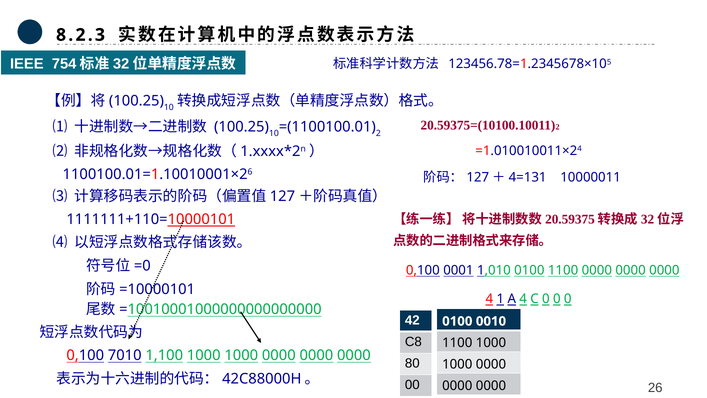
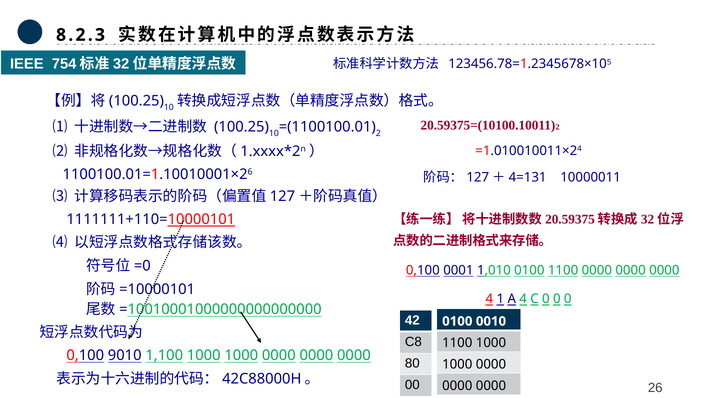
7010: 7010 -> 9010 (125, 355)
